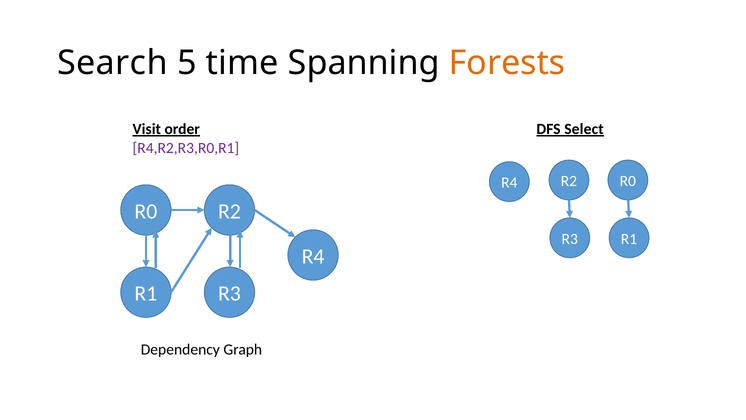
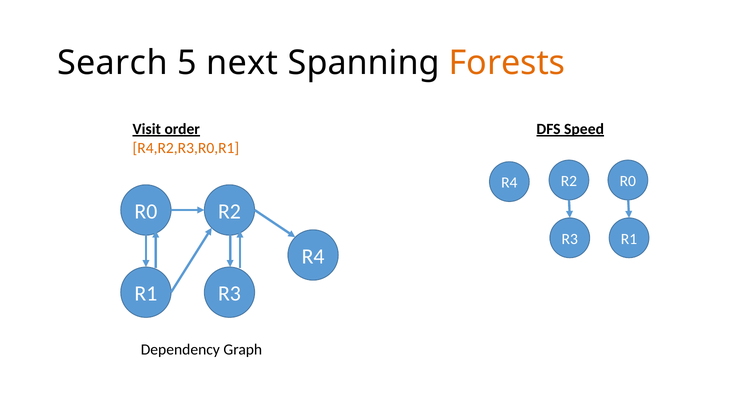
time: time -> next (242, 63)
Select: Select -> Speed (584, 129)
R4,R2,R3,R0,R1 colour: purple -> orange (186, 148)
